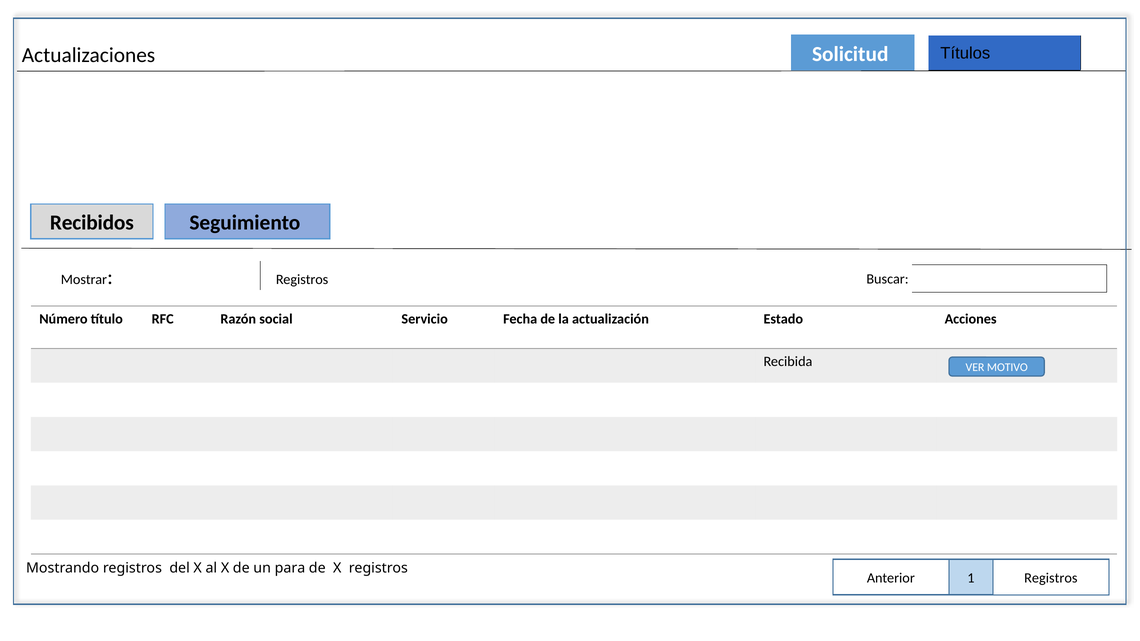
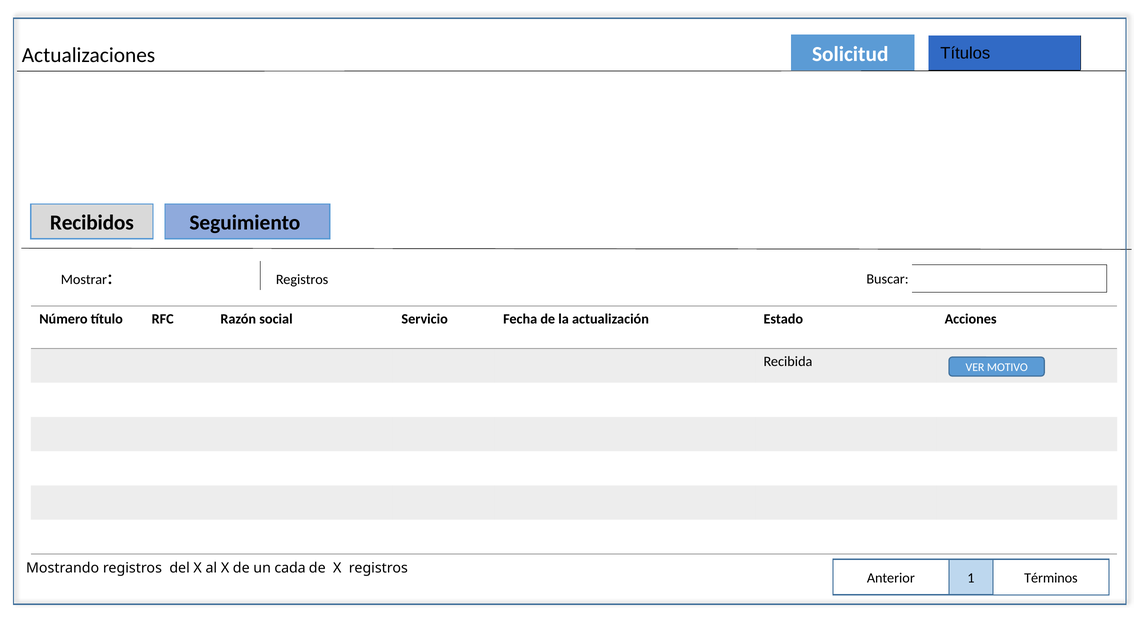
para: para -> cada (290, 568)
Registros: Registros -> Términos (1051, 578)
